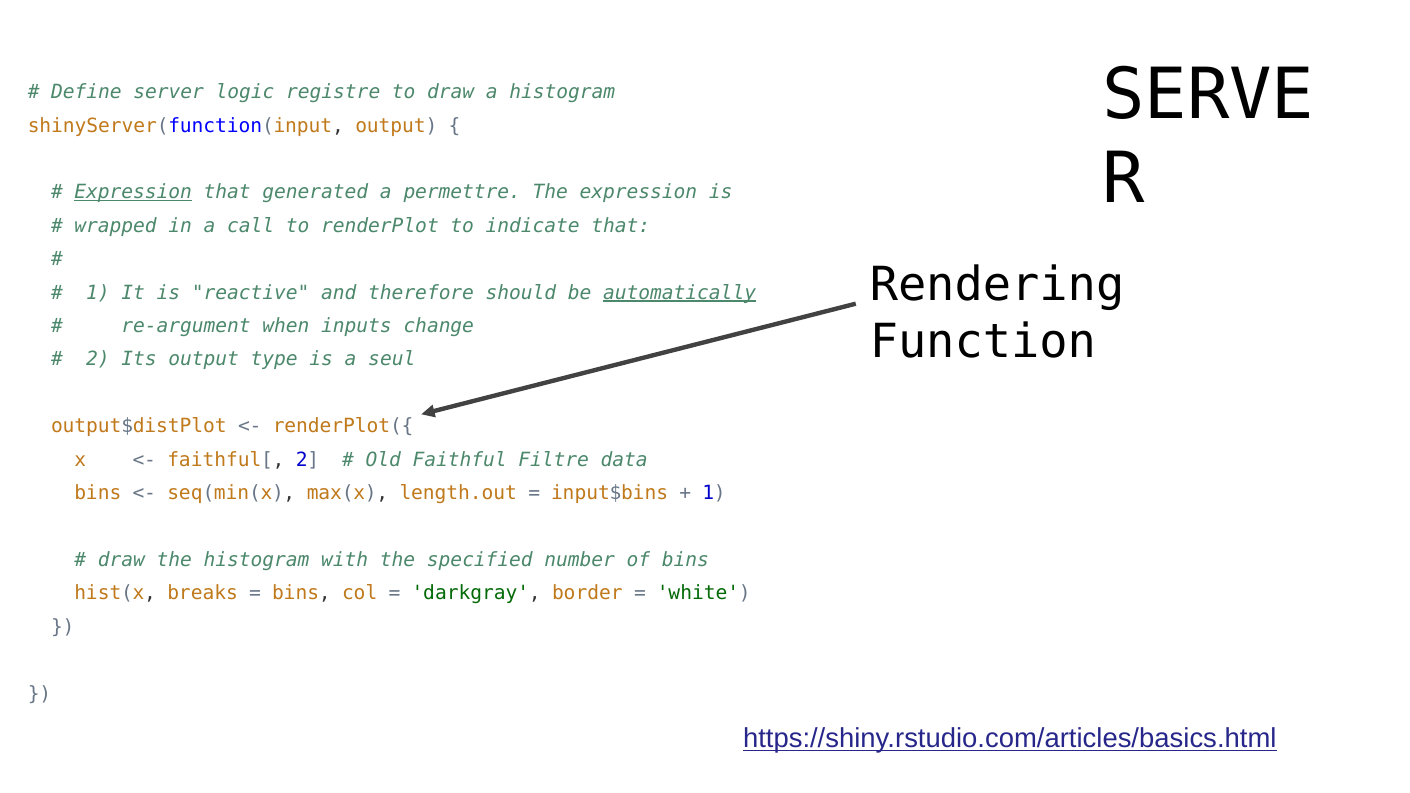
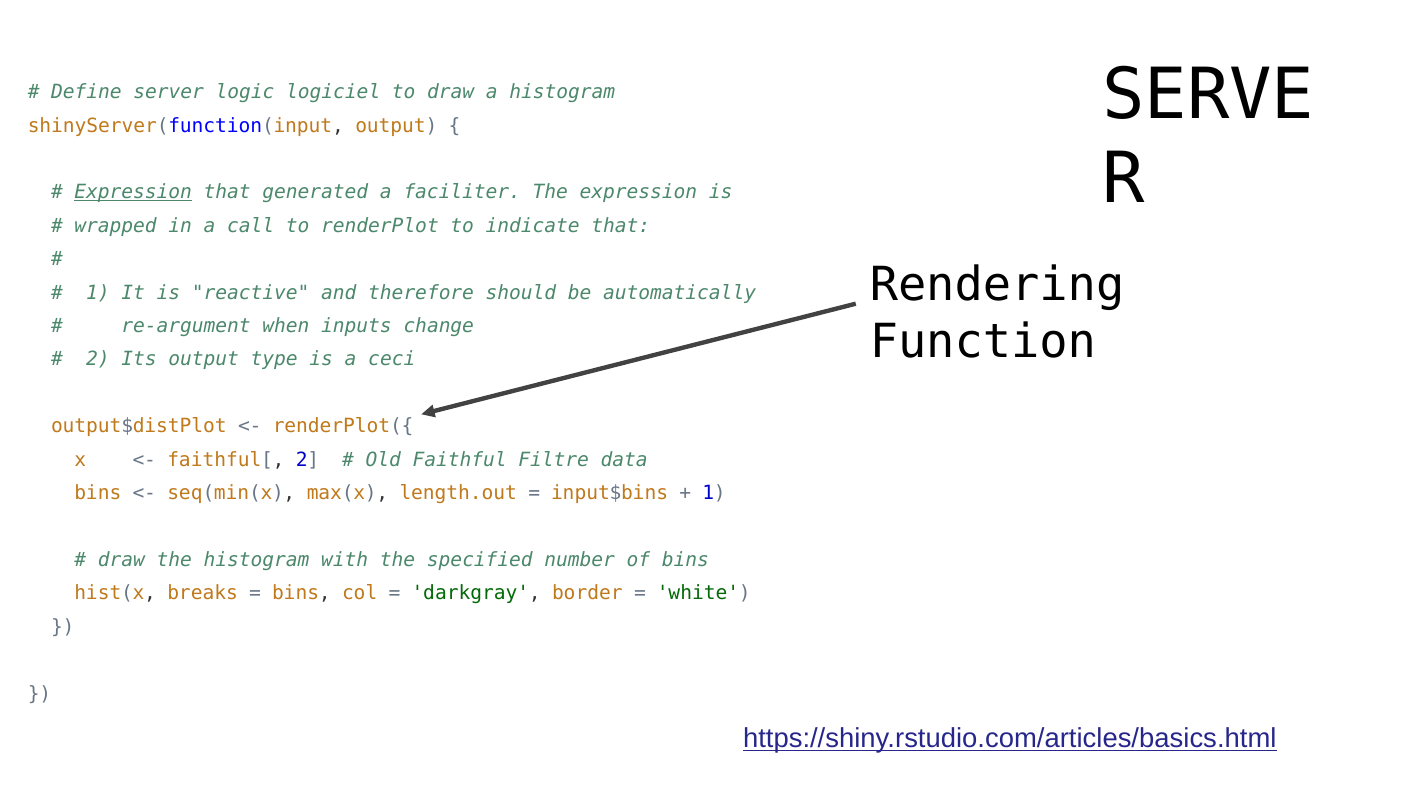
registre: registre -> logiciel (333, 92)
permettre: permettre -> faciliter (462, 192)
automatically underline: present -> none (680, 293)
seul: seul -> ceci (392, 360)
